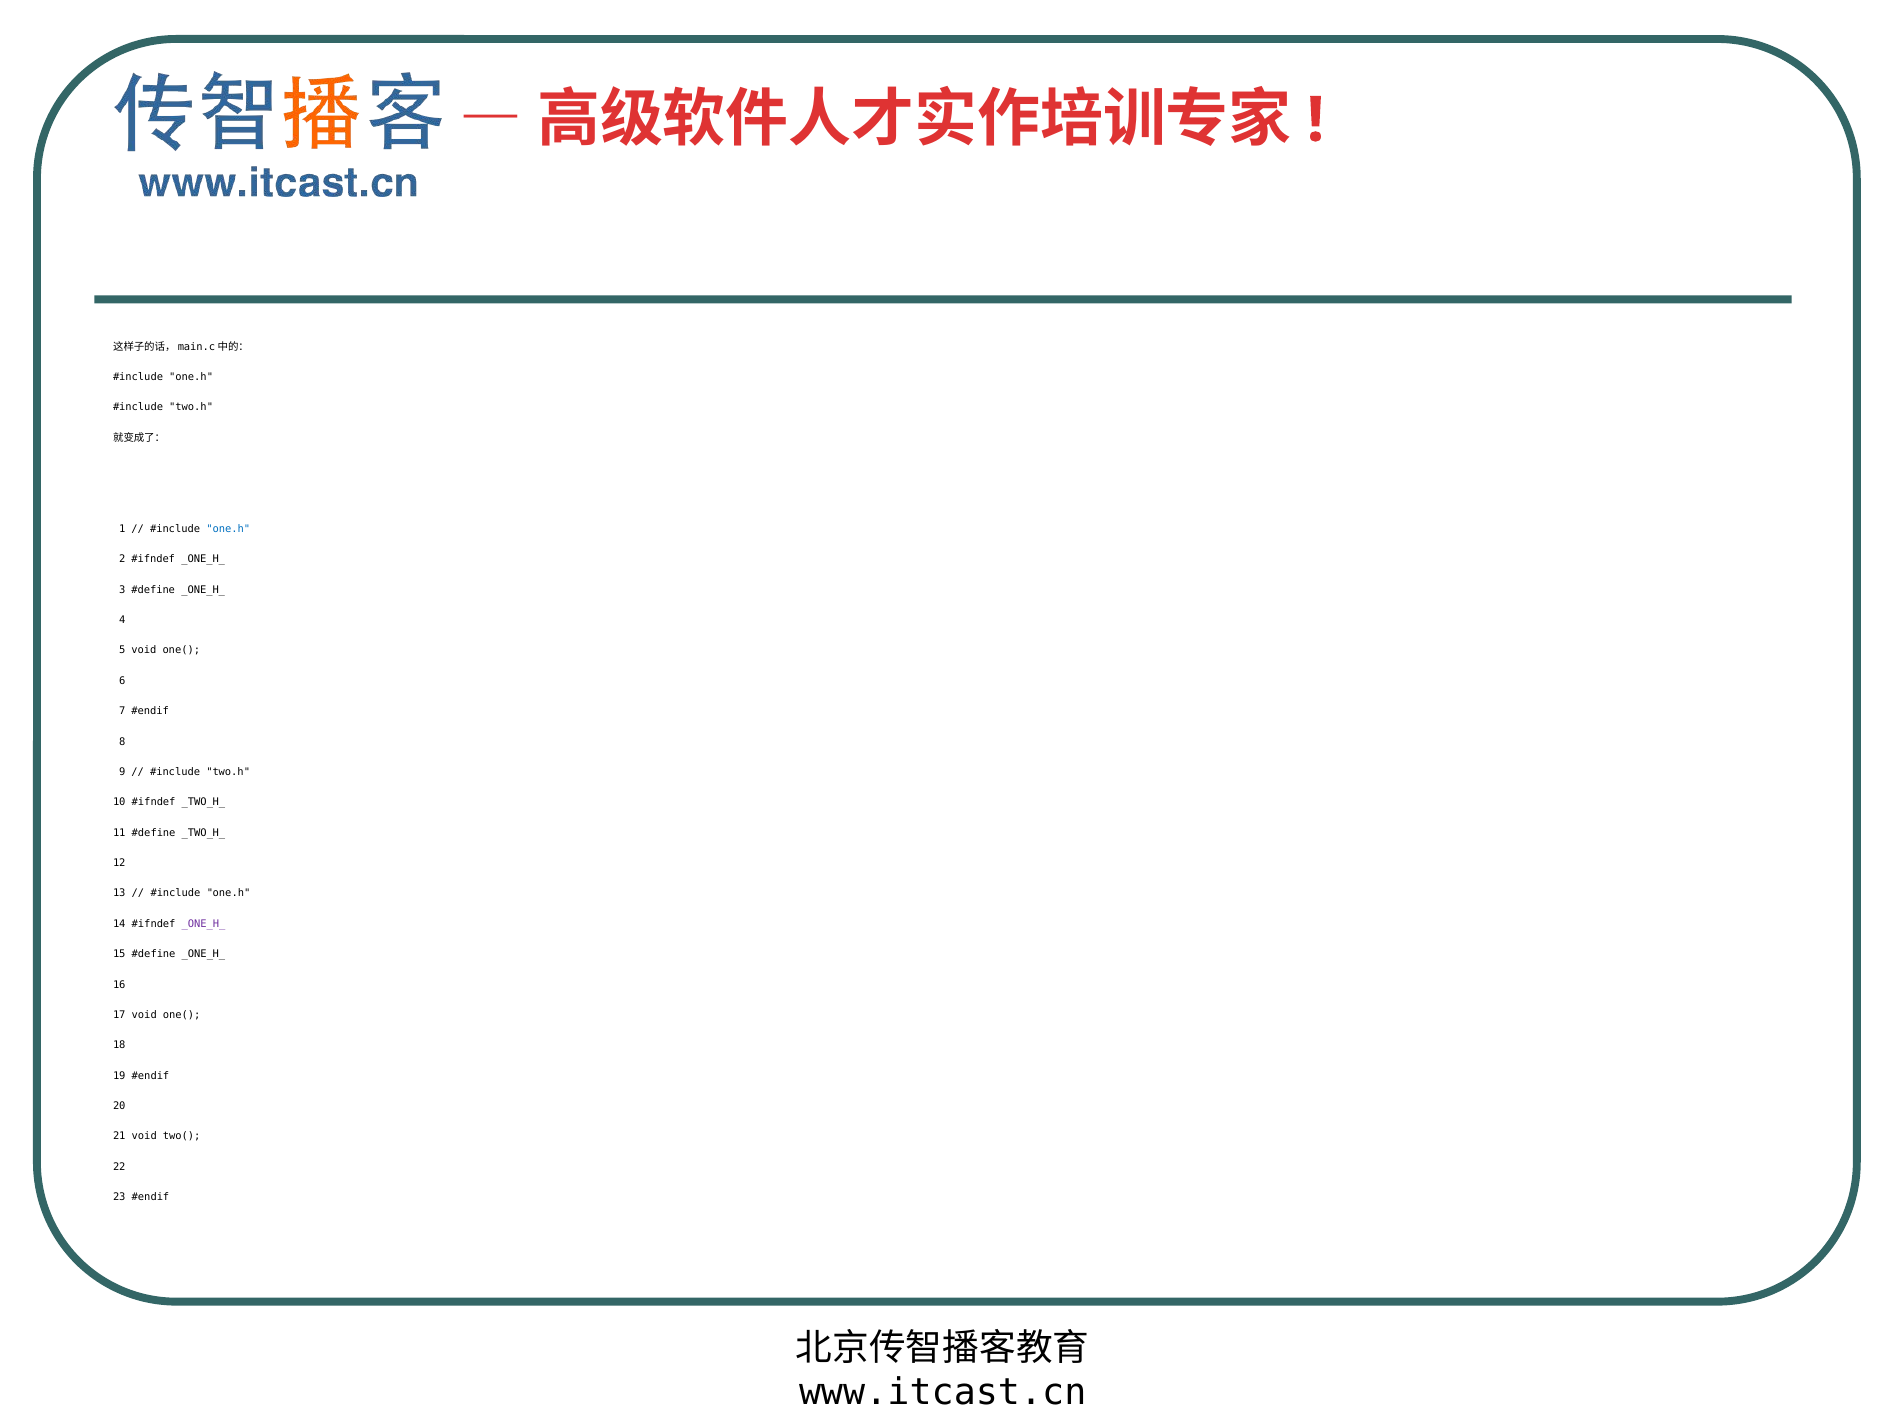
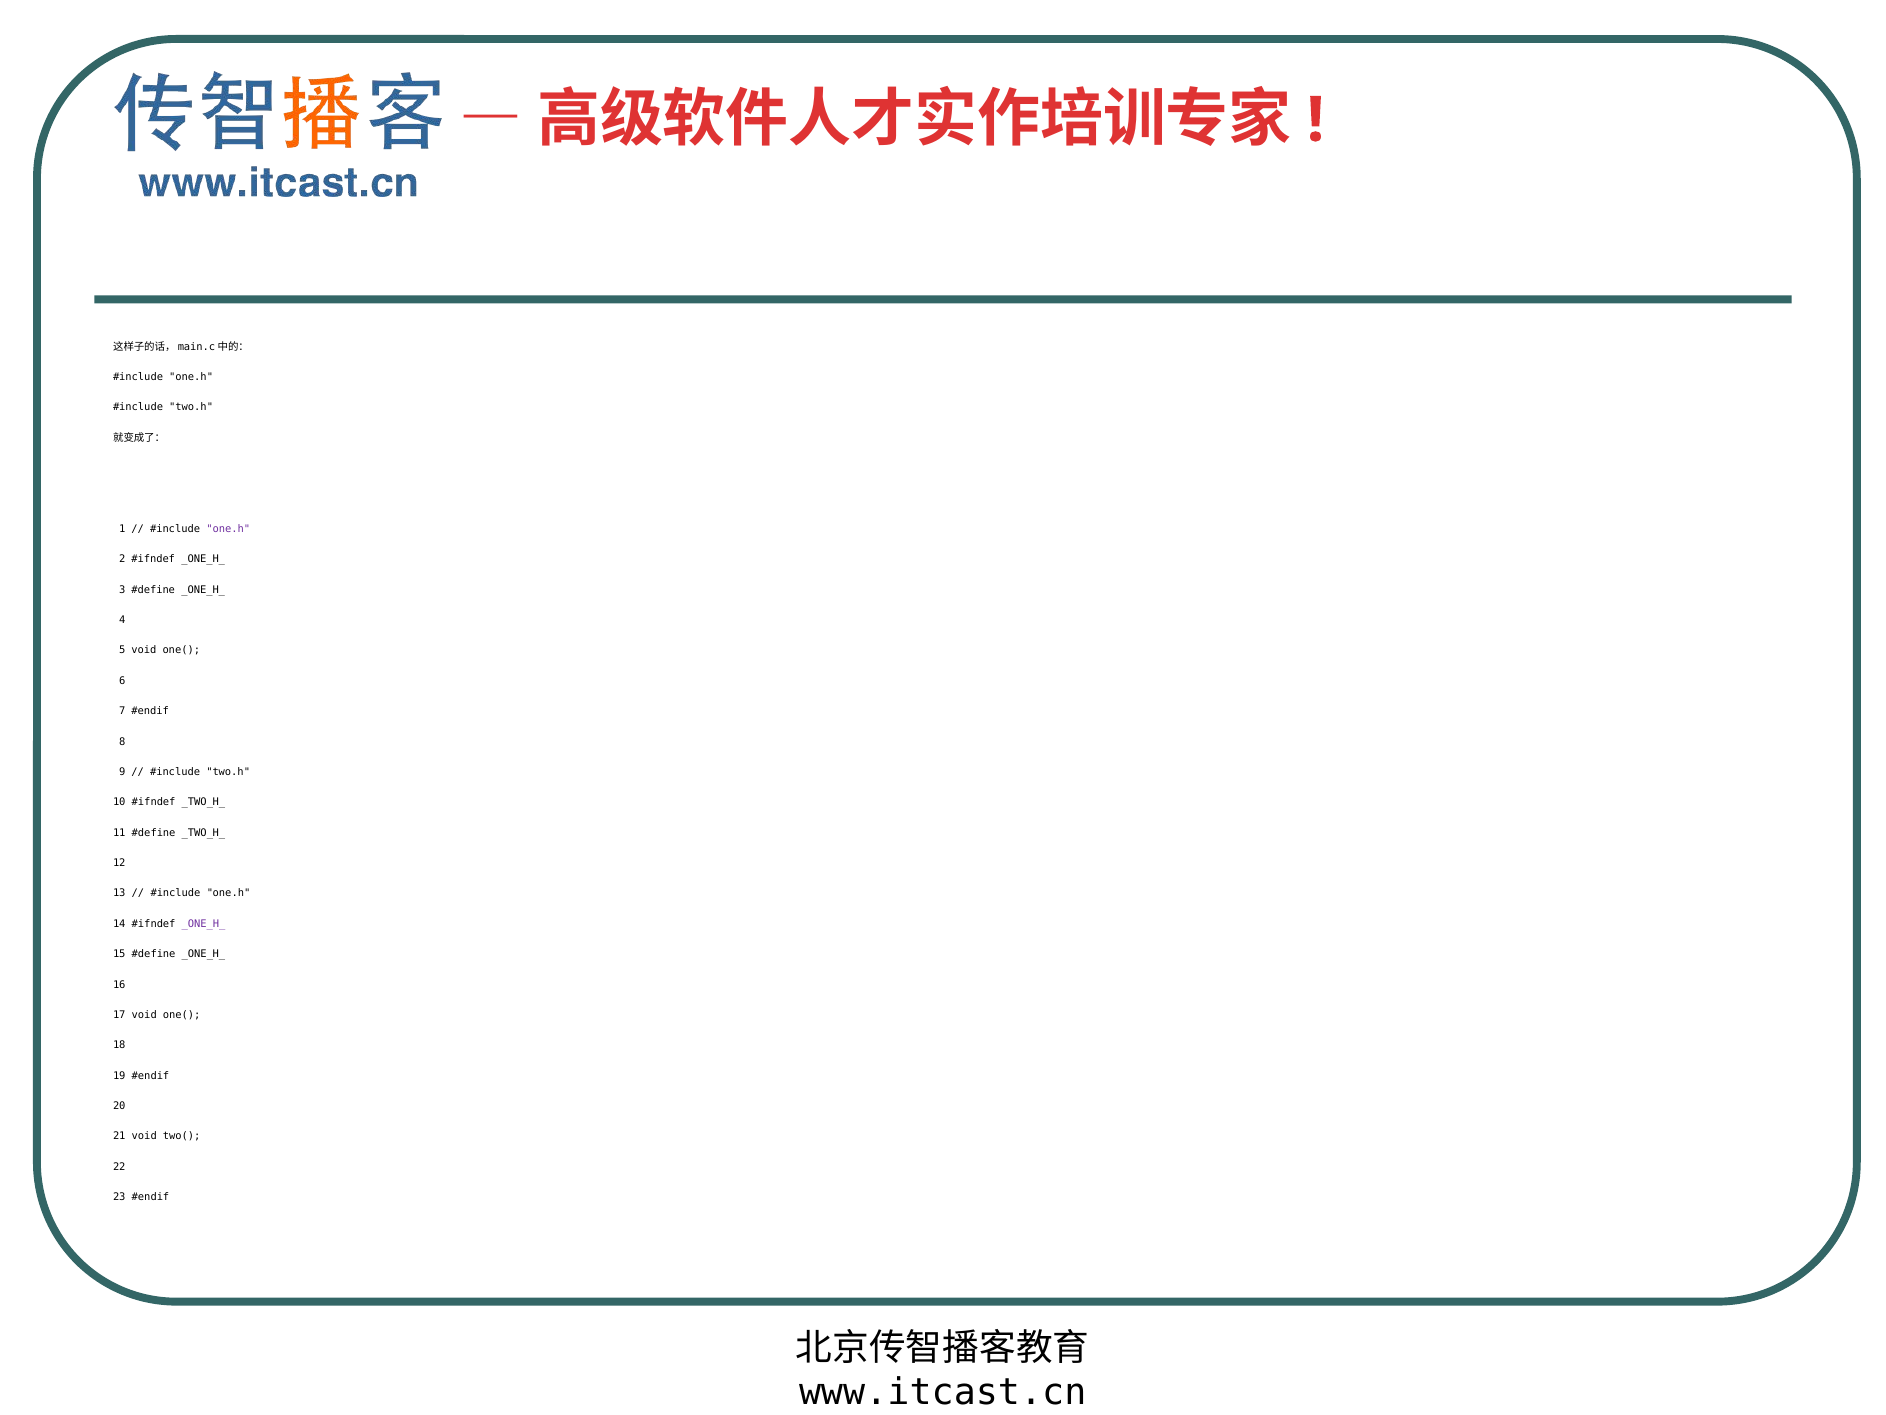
one.h colour: blue -> purple (228, 529)
